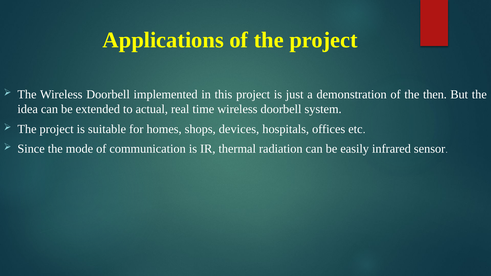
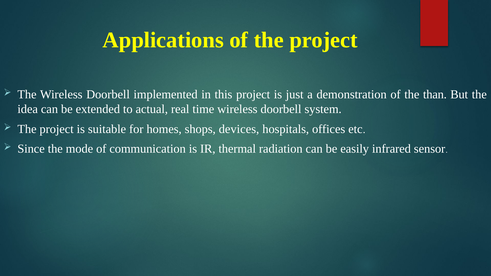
then: then -> than (435, 95)
